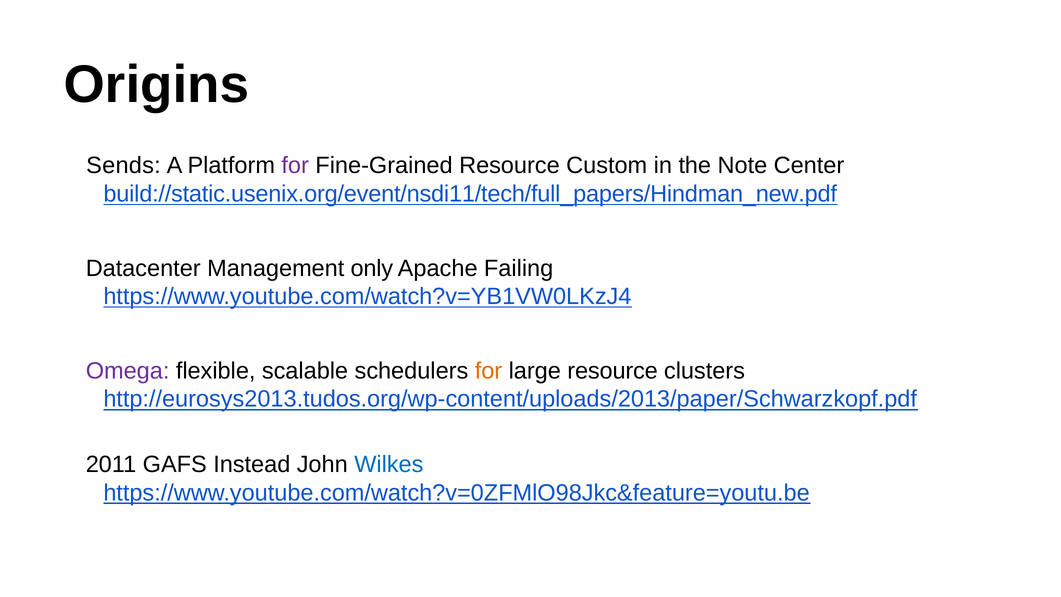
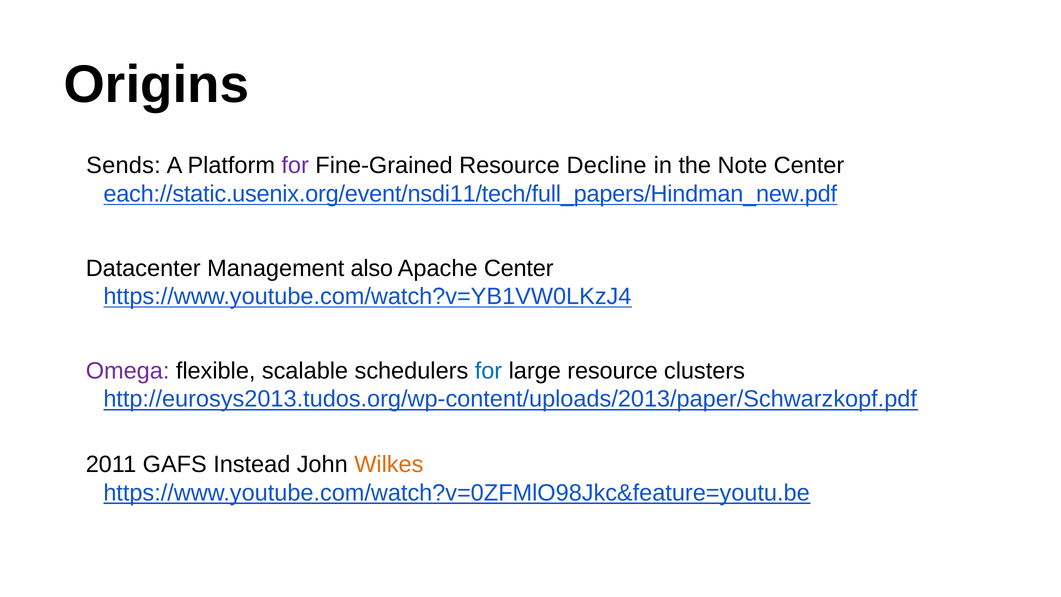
Custom: Custom -> Decline (607, 166)
build://static.usenix.org/event/nsdi11/tech/full_papers/Hindman_new.pdf: build://static.usenix.org/event/nsdi11/tech/full_papers/Hindman_new.pdf -> each://static.usenix.org/event/nsdi11/tech/full_papers/Hindman_new.pdf (470, 194)
only: only -> also (372, 268)
Apache Failing: Failing -> Center (519, 268)
for colour: orange -> blue (488, 371)
Wilkes colour: blue -> orange (389, 464)
